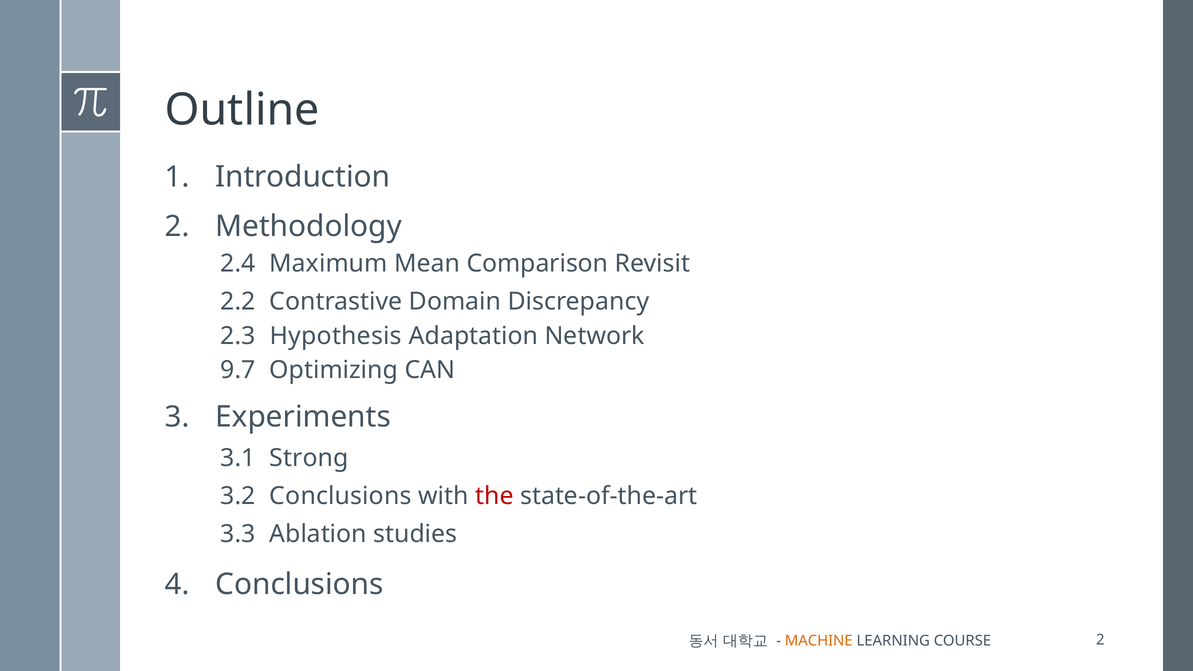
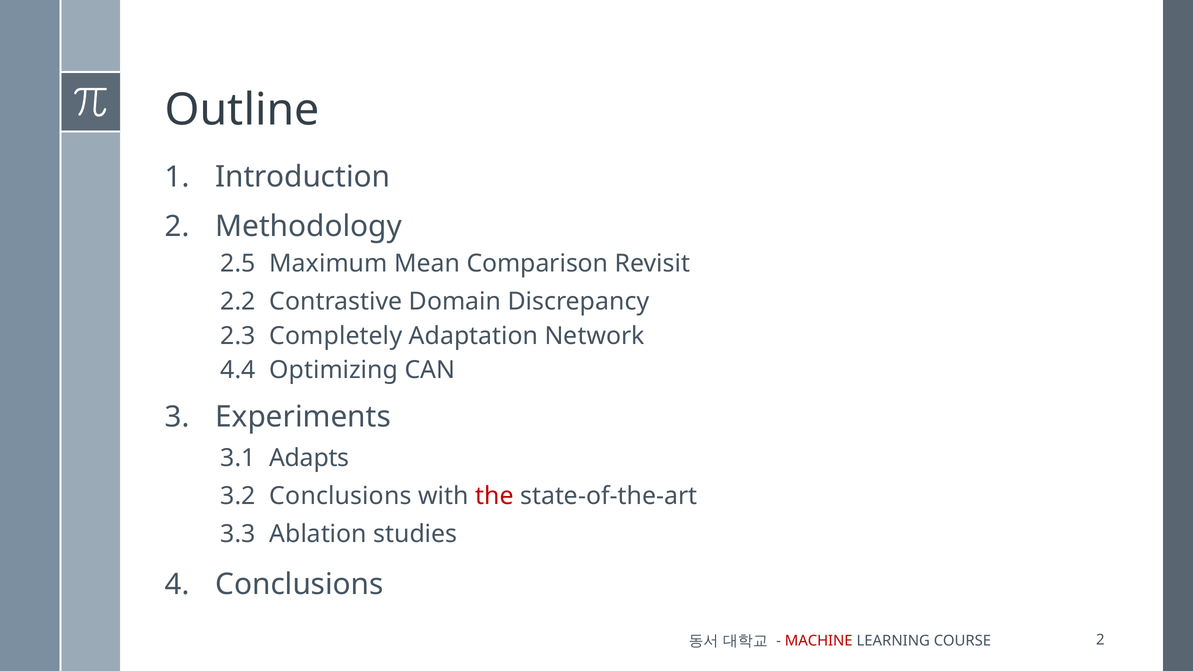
2.4: 2.4 -> 2.5 (238, 264)
Hypothesis: Hypothesis -> Completely (336, 336)
9.7: 9.7 -> 4.4 (238, 370)
Strong: Strong -> Adapts (309, 458)
MACHINE colour: orange -> red (819, 641)
